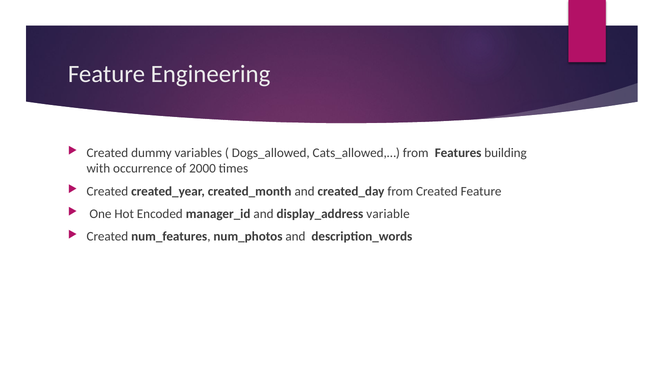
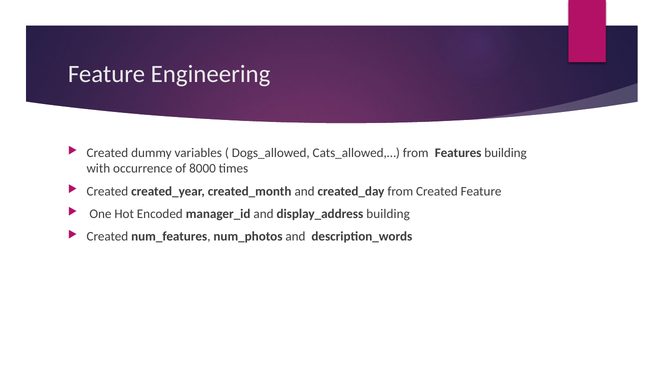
2000: 2000 -> 8000 (203, 169)
display_address variable: variable -> building (388, 214)
